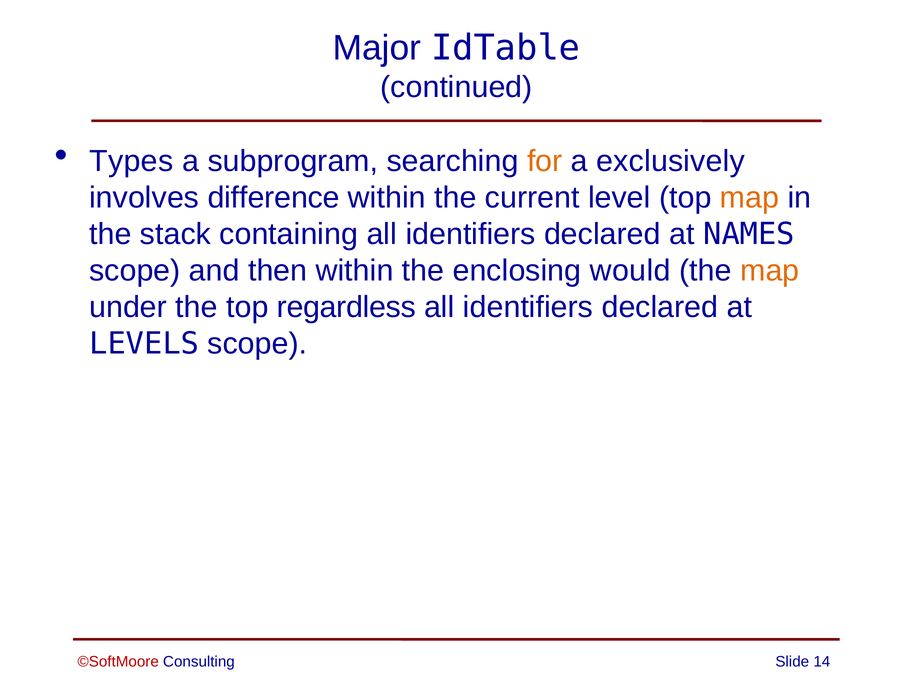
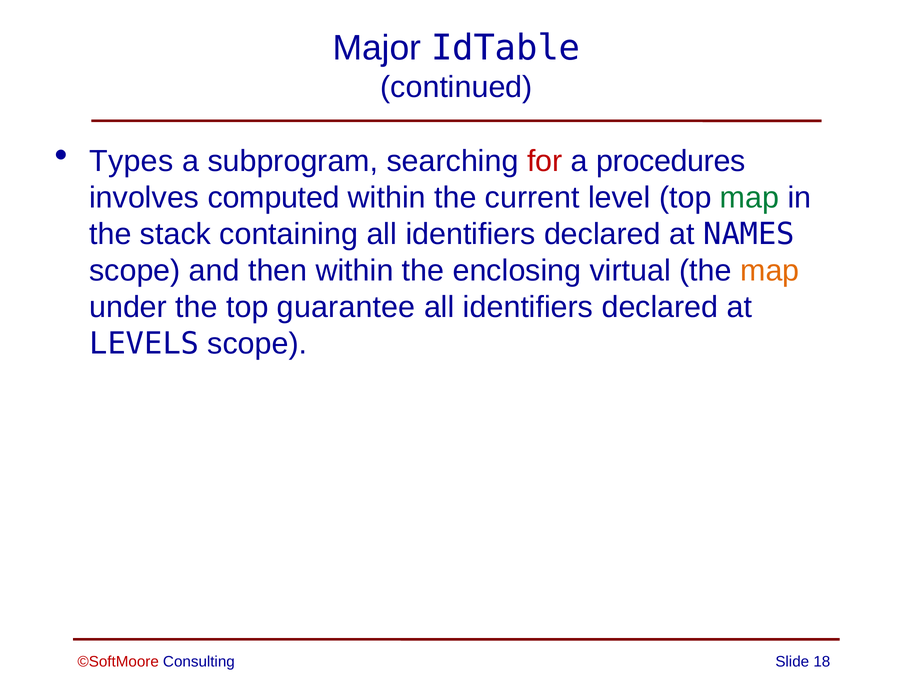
for colour: orange -> red (545, 161)
exclusively: exclusively -> procedures (671, 161)
difference: difference -> computed (274, 198)
map colour: orange -> green (750, 198)
would: would -> virtual (630, 271)
regardless: regardless -> guarantee (346, 307)
14: 14 -> 18 (822, 661)
